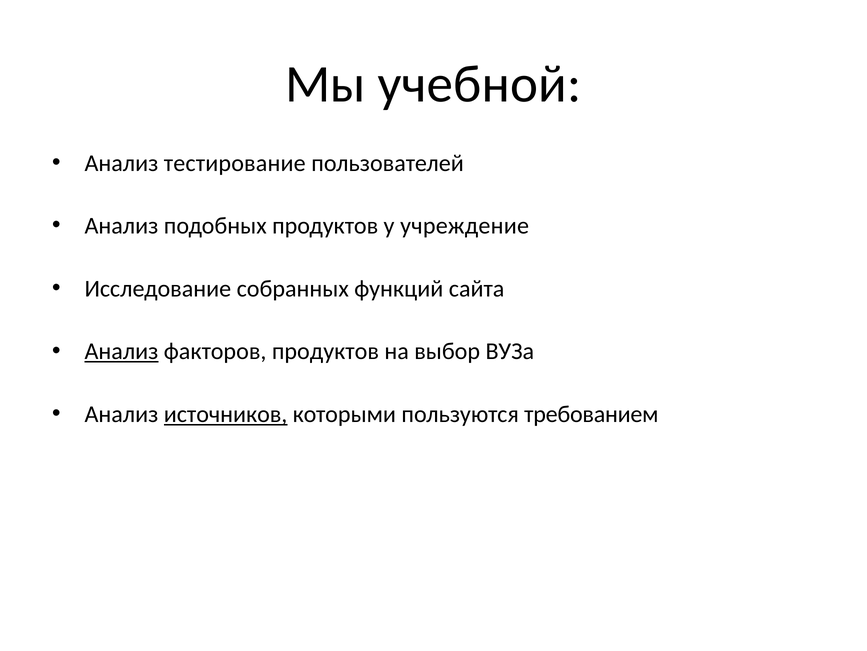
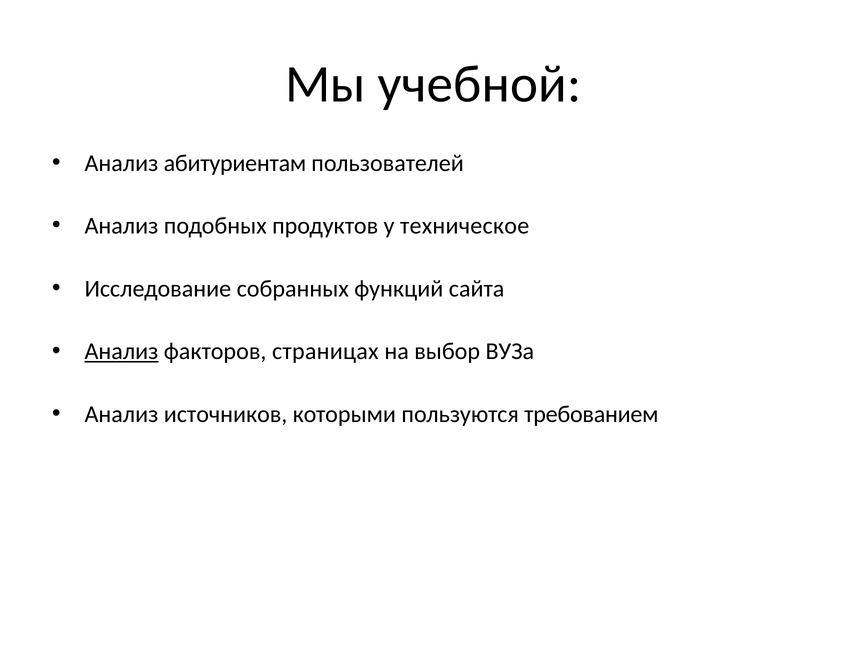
тестирование: тестирование -> абитуриентам (235, 163)
учреждение: учреждение -> техническое (465, 226)
факторов продуктов: продуктов -> страницах (325, 351)
источников underline: present -> none (226, 414)
